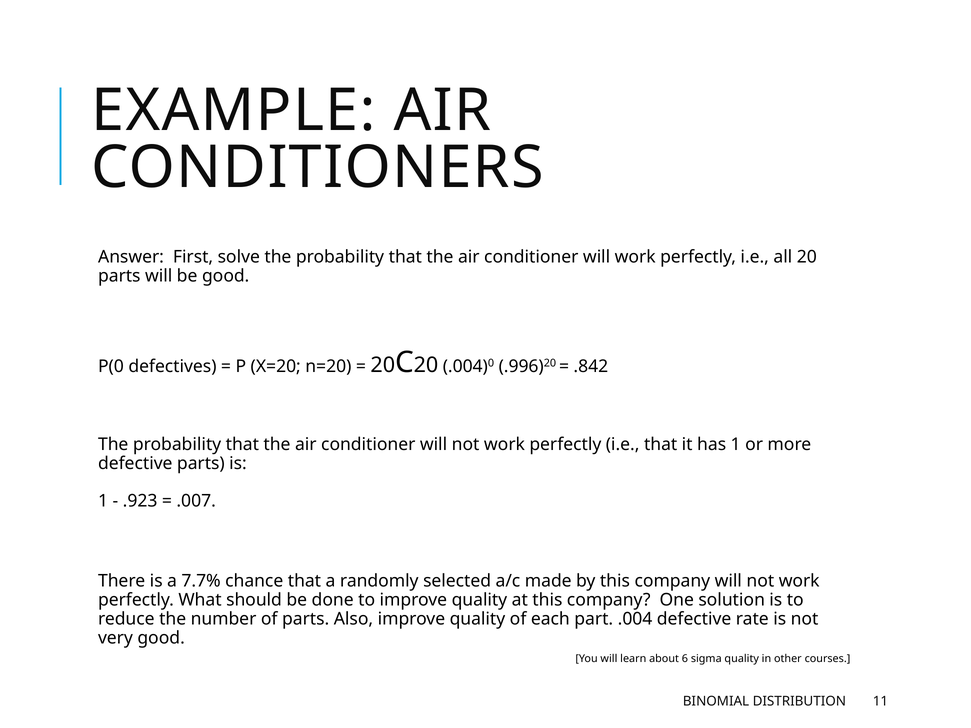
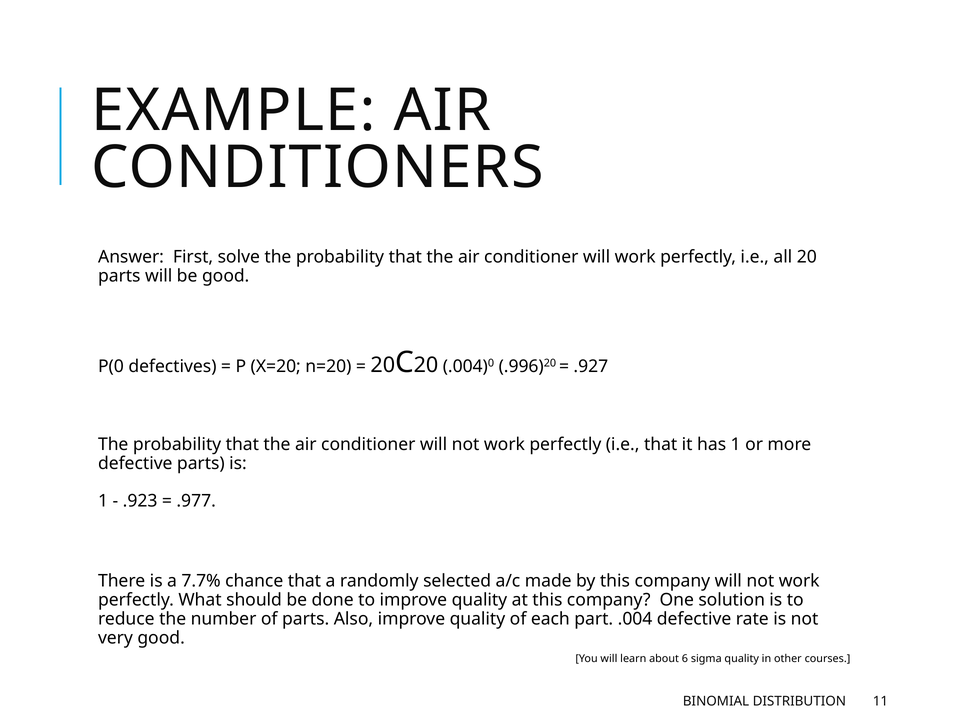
.842: .842 -> .927 (591, 366)
.007: .007 -> .977 (196, 501)
